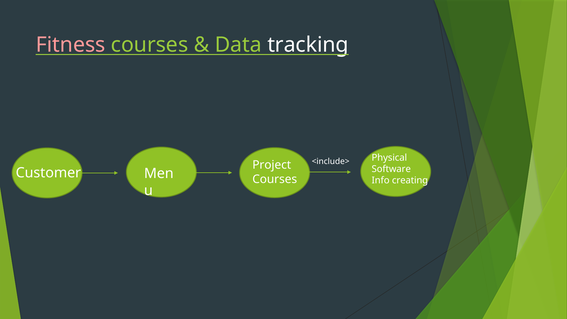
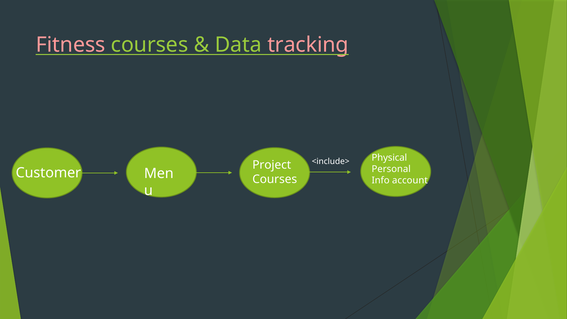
tracking colour: white -> pink (308, 45)
Software: Software -> Personal (391, 169)
creating: creating -> account (410, 180)
